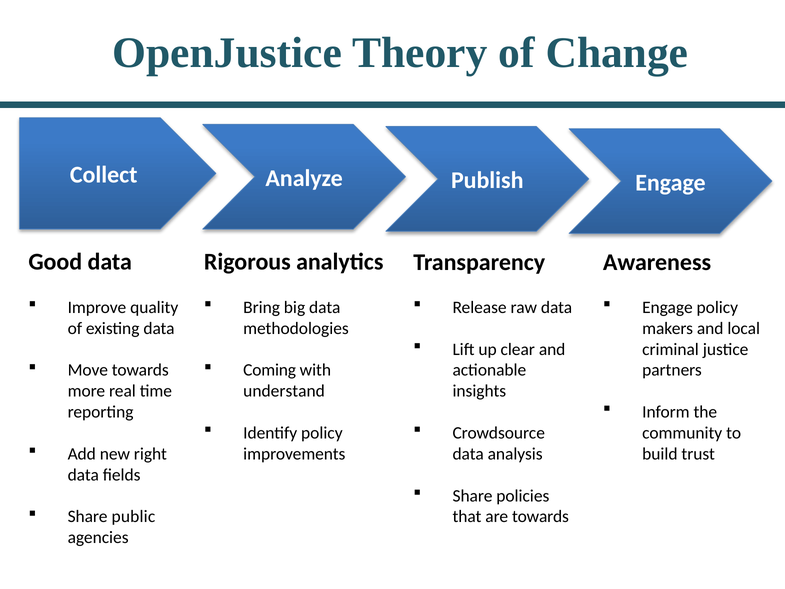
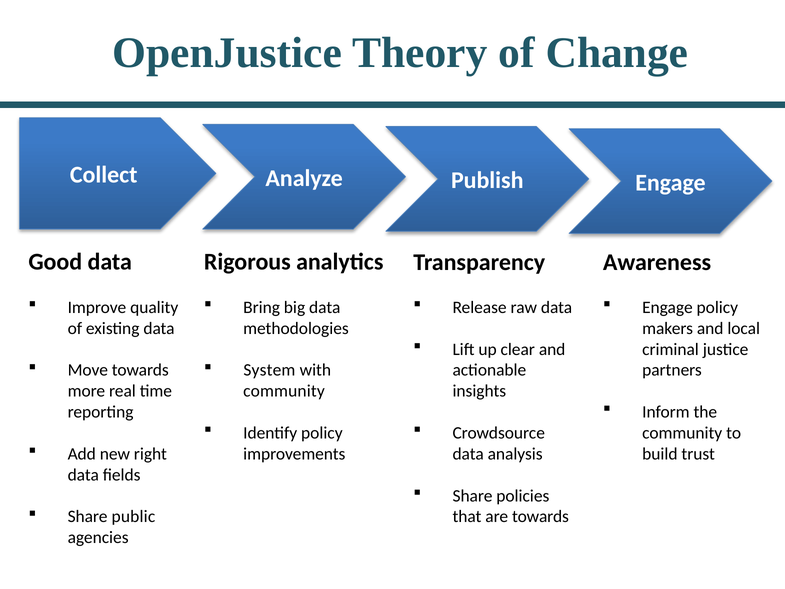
Coming: Coming -> System (269, 370)
understand: understand -> community (284, 391)
